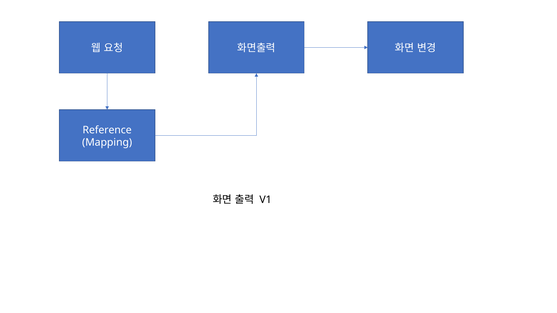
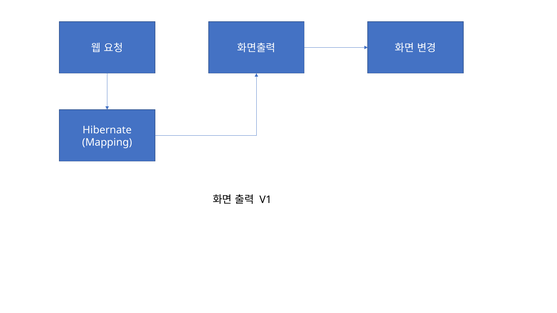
Reference: Reference -> Hibernate (107, 130)
